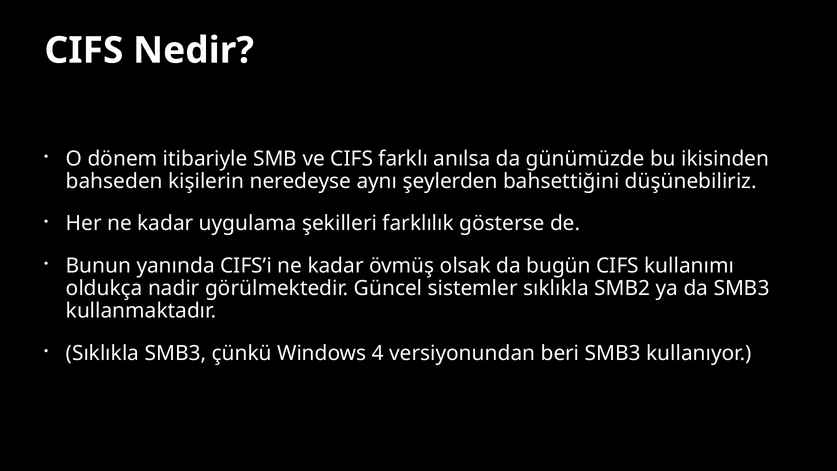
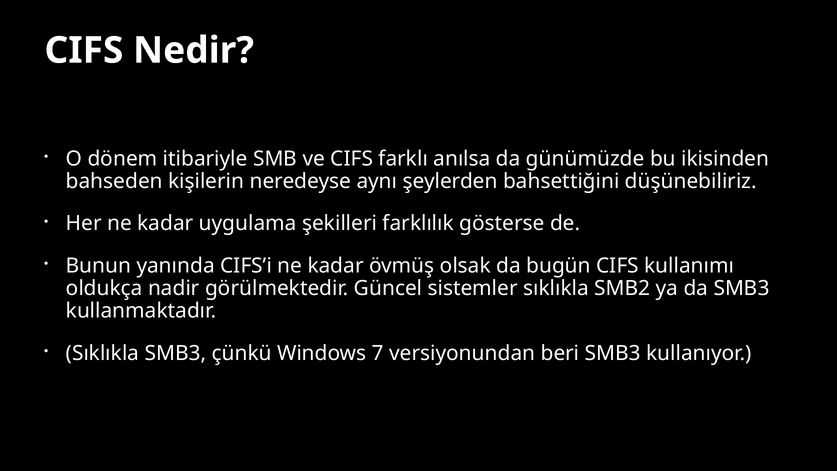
4: 4 -> 7 (378, 353)
